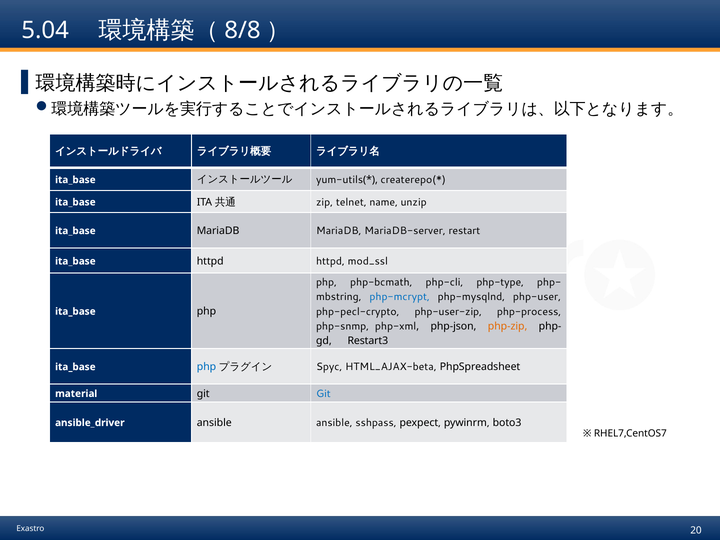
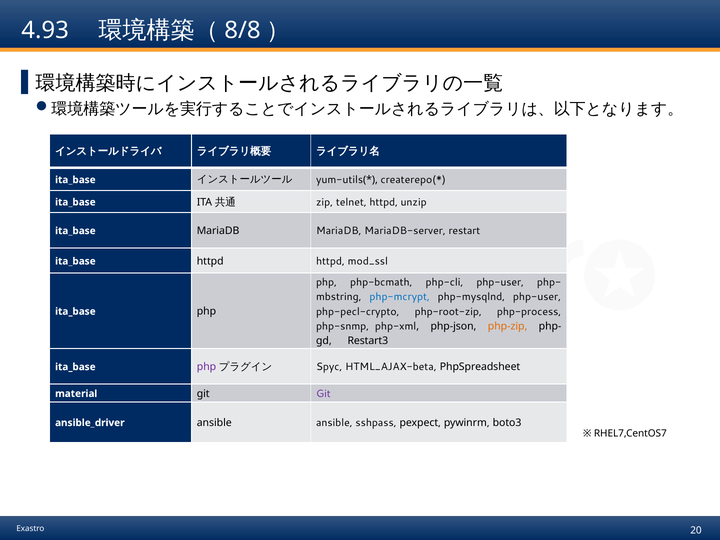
5.04: 5.04 -> 4.93 (45, 31)
telnet name: name -> httpd (384, 202)
php-cli php-type: php-type -> php-user (500, 282)
php-user-zip: php-user-zip -> php-root-zip (448, 312)
php colour: blue -> purple (206, 367)
Git colour: blue -> purple (323, 394)
